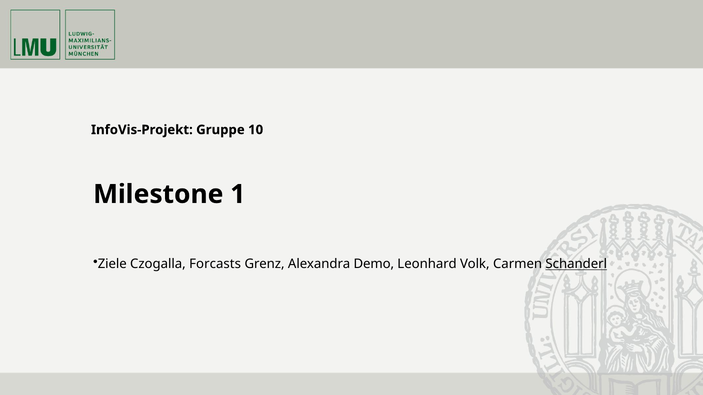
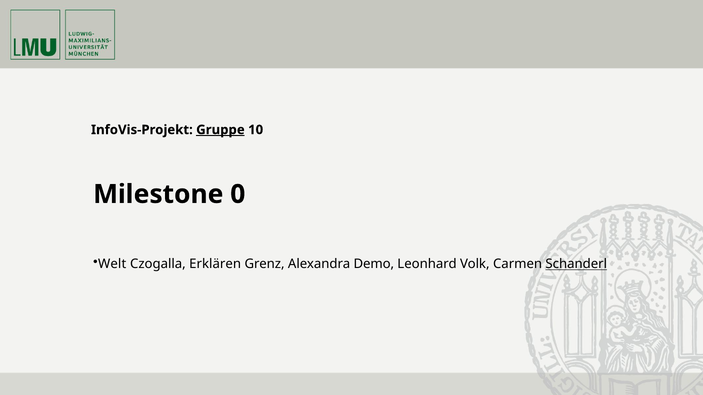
Gruppe underline: none -> present (220, 130)
1: 1 -> 0 (238, 194)
Ziele: Ziele -> Welt (112, 264)
Forcasts: Forcasts -> Erklären (215, 264)
